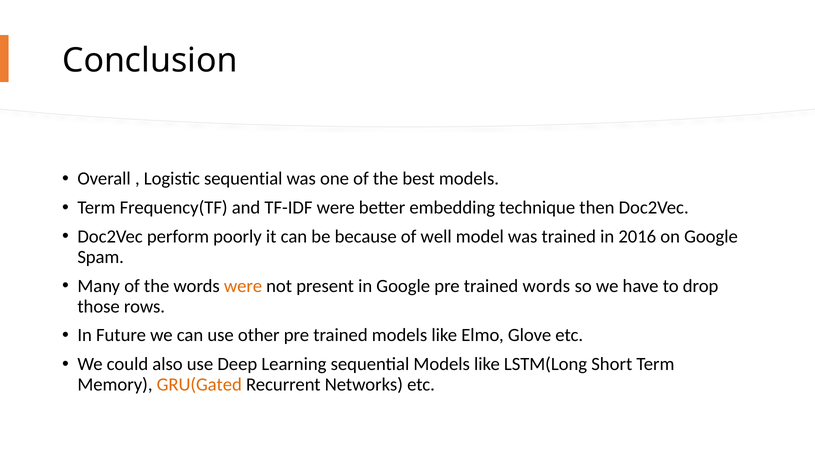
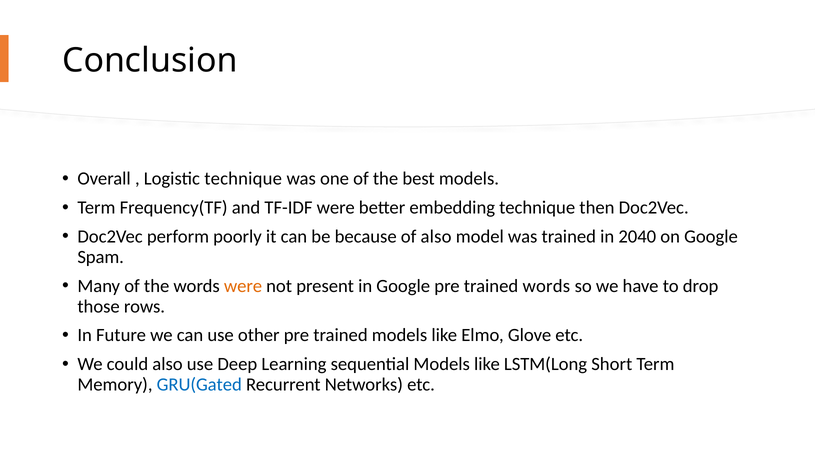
Logistic sequential: sequential -> technique (243, 179)
of well: well -> also (436, 237)
2016: 2016 -> 2040 (637, 237)
GRU(Gated colour: orange -> blue (199, 385)
